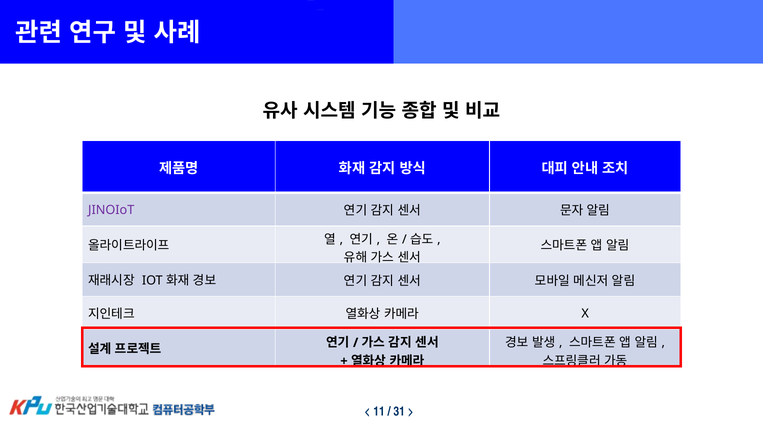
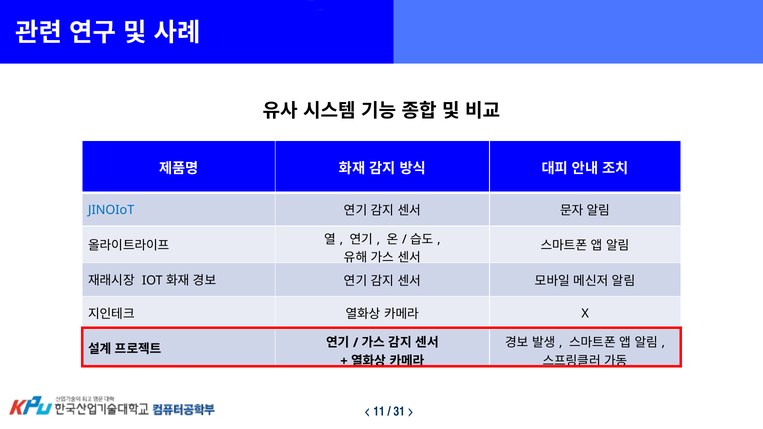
JINOIoT colour: purple -> blue (111, 210)
